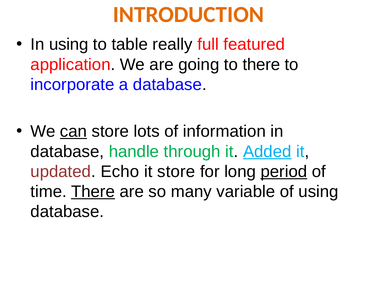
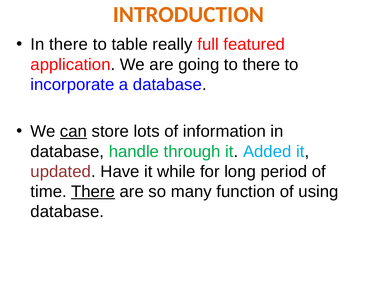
In using: using -> there (69, 45)
Added underline: present -> none (267, 152)
Echo: Echo -> Have (120, 172)
it store: store -> while (176, 172)
period underline: present -> none (284, 172)
variable: variable -> function (246, 192)
